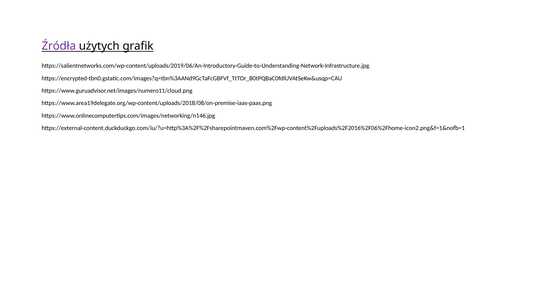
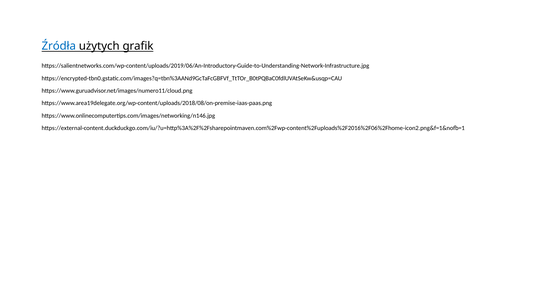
Źródła colour: purple -> blue (59, 46)
